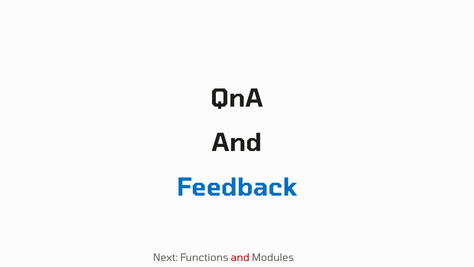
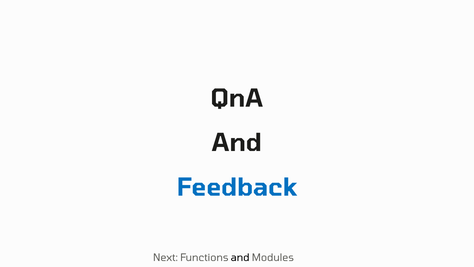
and colour: red -> black (240, 258)
